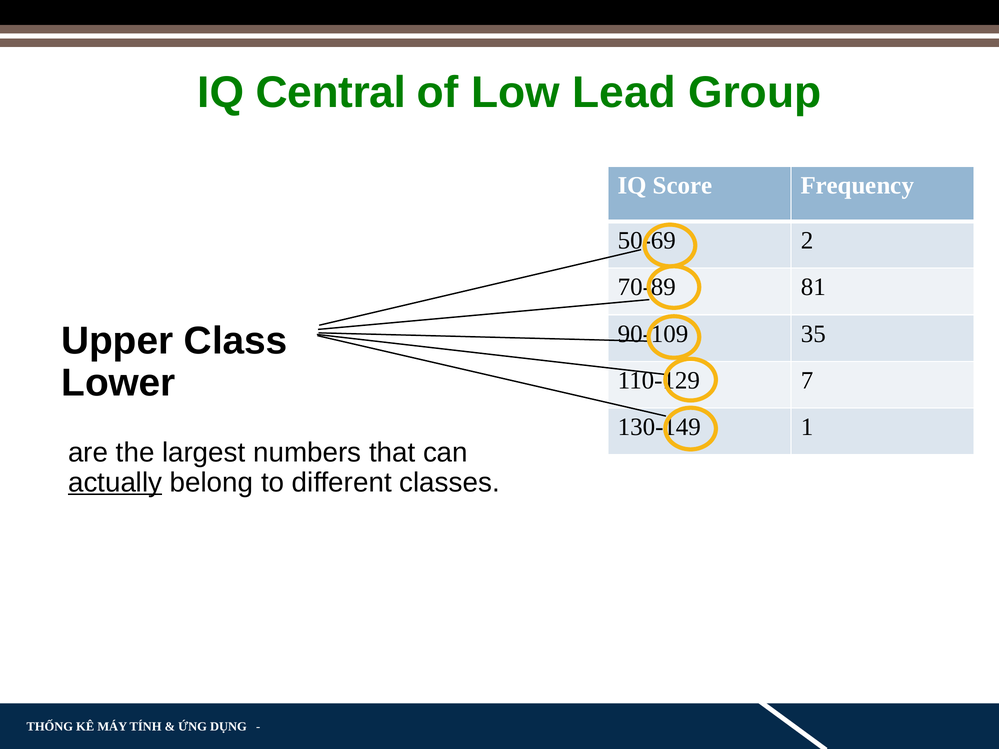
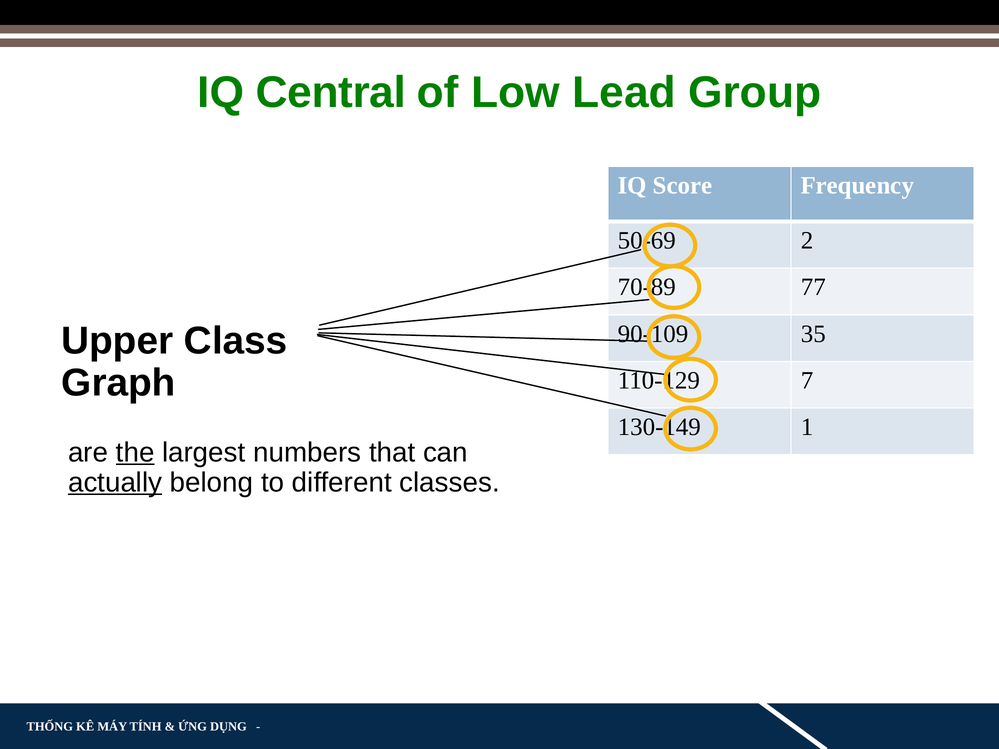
81: 81 -> 77 (813, 287)
Lower: Lower -> Graph (118, 383)
the underline: none -> present (135, 453)
